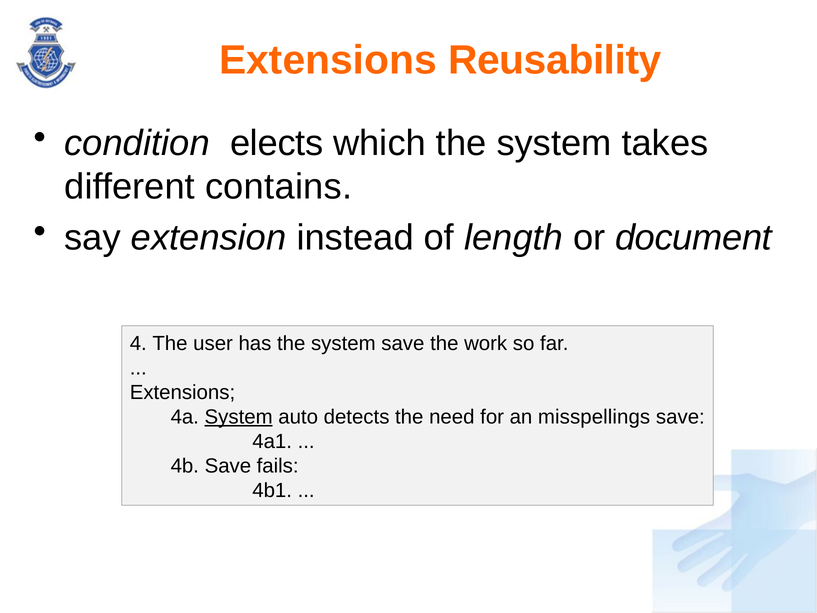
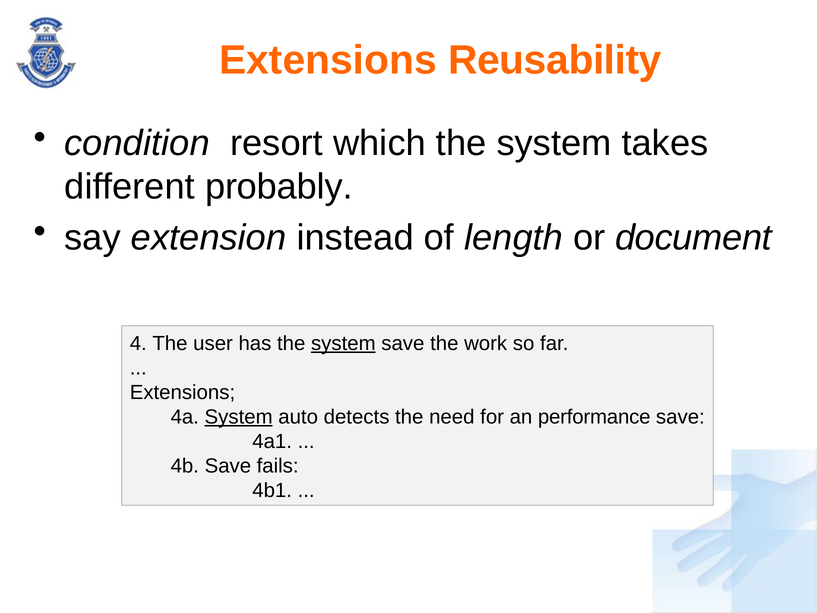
elects: elects -> resort (276, 143)
contains: contains -> probably (279, 187)
system underline: none -> present (343, 343)
misspellings: misspellings -> performance (594, 417)
